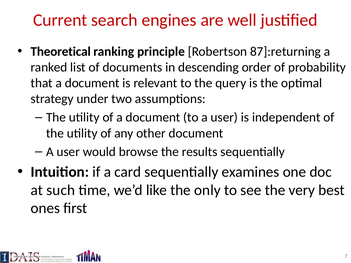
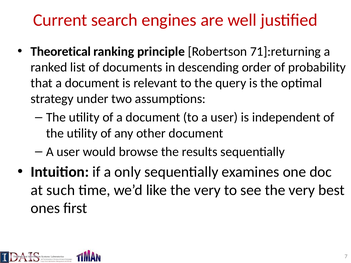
87]:returning: 87]:returning -> 71]:returning (285, 52)
card: card -> only (128, 172)
like the only: only -> very (207, 190)
